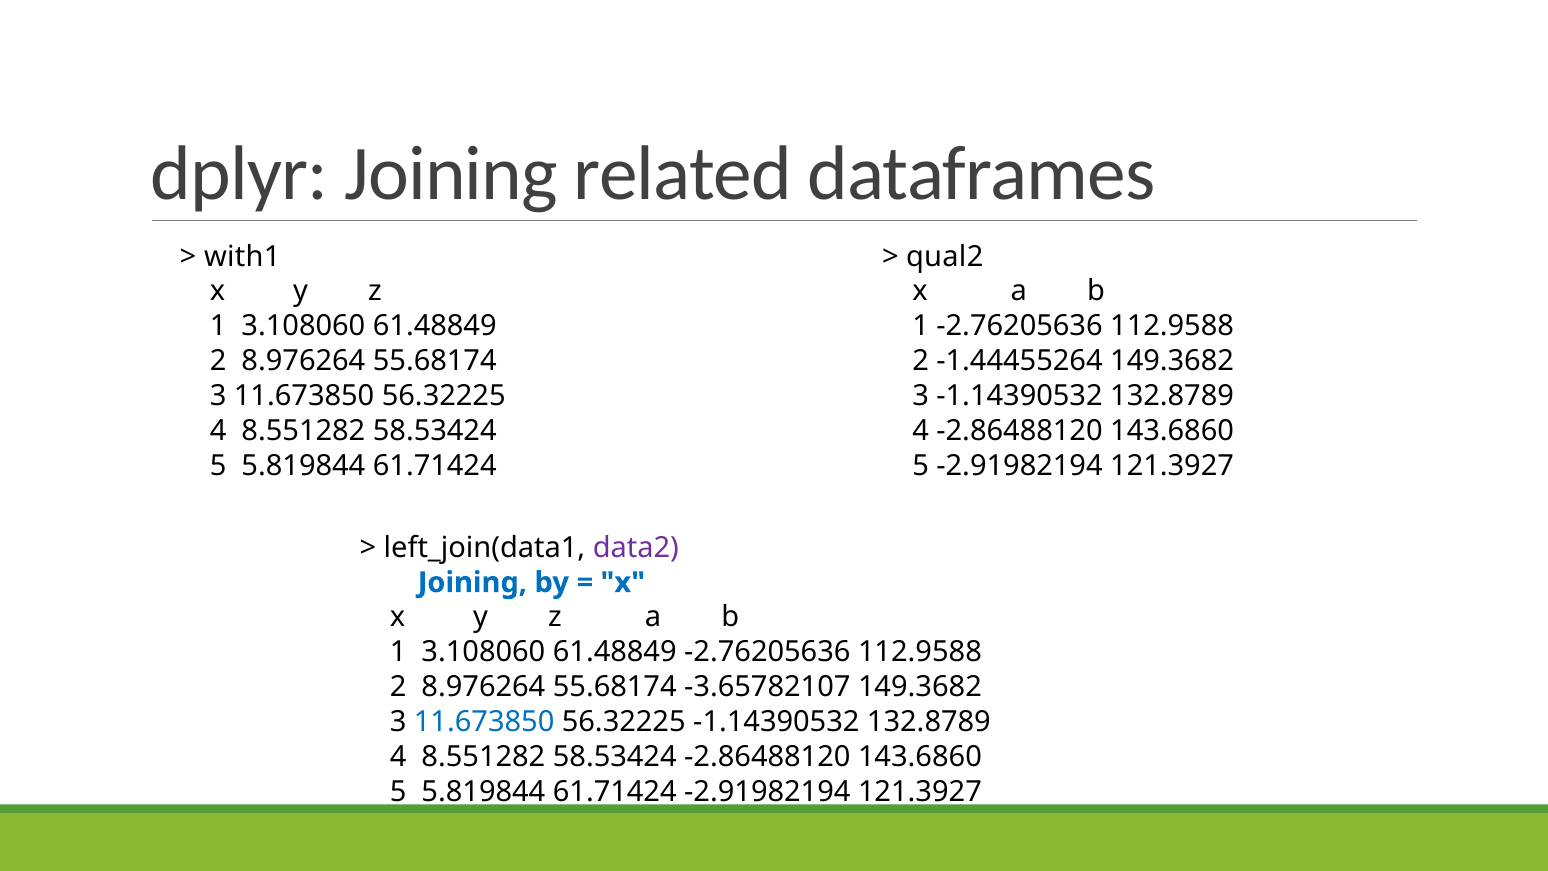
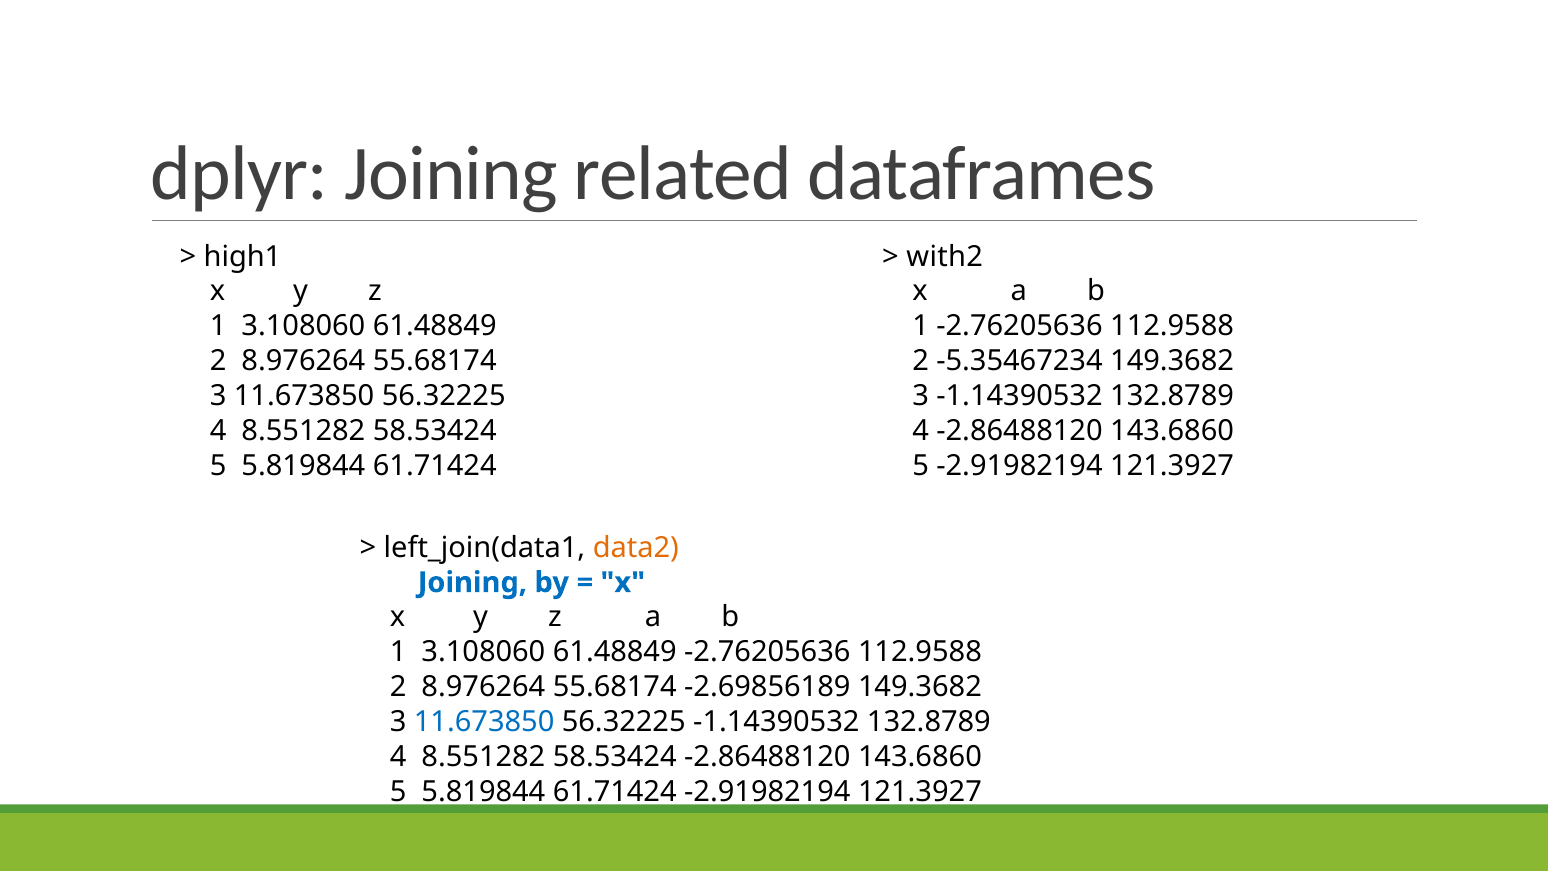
with1: with1 -> high1 (243, 256)
qual2: qual2 -> with2 (945, 256)
-1.44455264: -1.44455264 -> -5.35467234 (1019, 361)
data2 colour: purple -> orange (636, 548)
-3.65782107: -3.65782107 -> -2.69856189 (767, 687)
